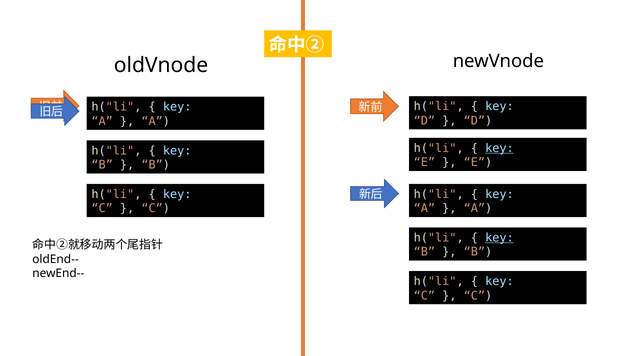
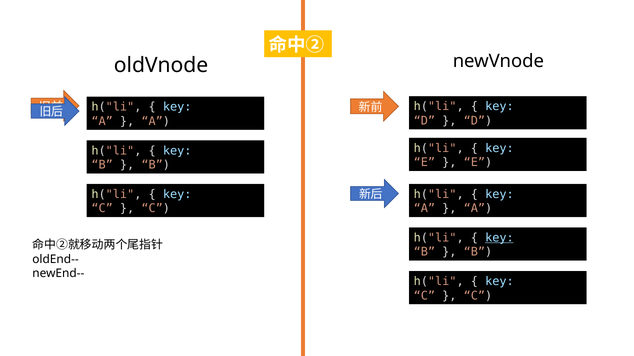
key underline: present -> none (499, 148)
